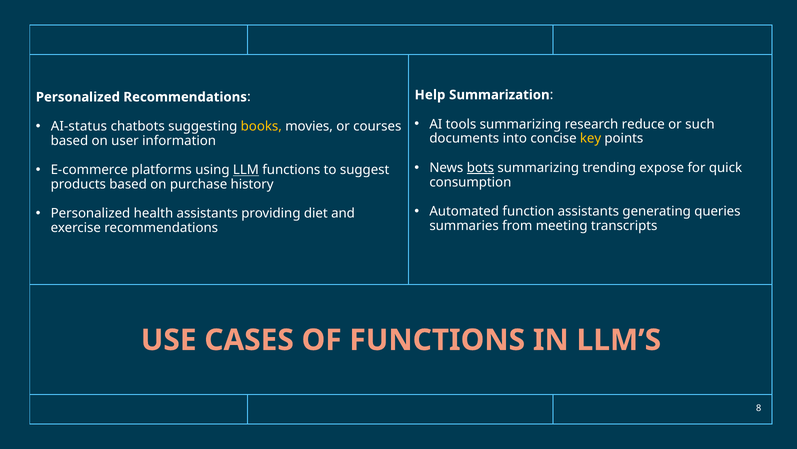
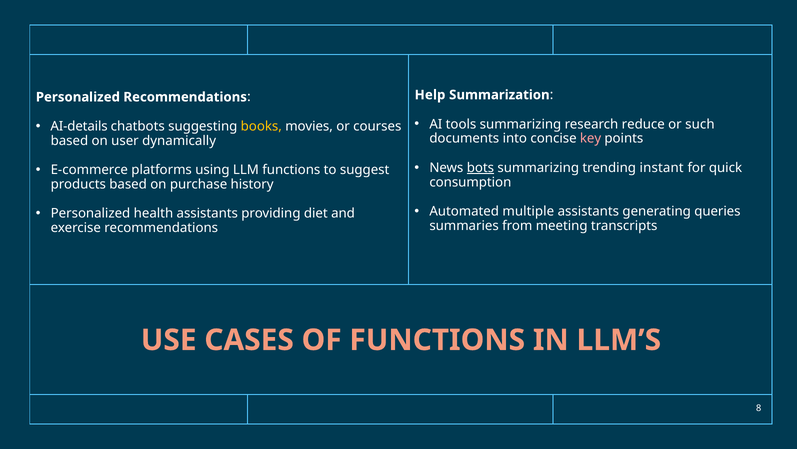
AI-status: AI-status -> AI-details (79, 126)
key colour: yellow -> pink (591, 138)
information: information -> dynamically (179, 141)
expose: expose -> instant (662, 168)
LLM underline: present -> none (246, 170)
function: function -> multiple (528, 211)
